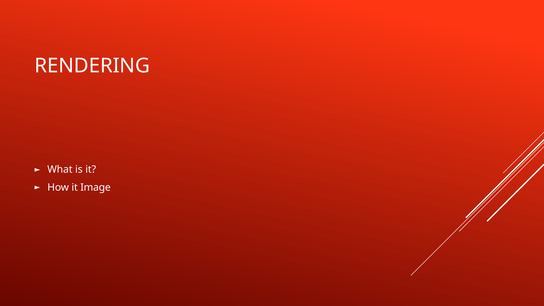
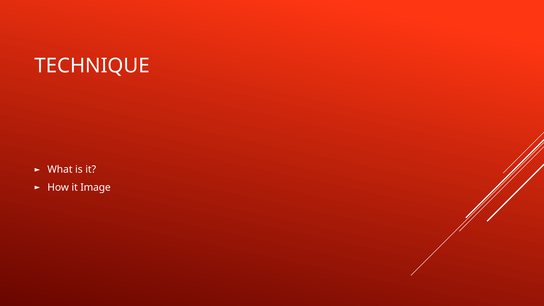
RENDERING: RENDERING -> TECHNIQUE (92, 66)
